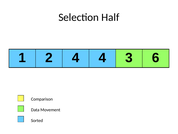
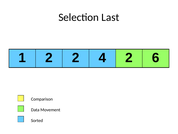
Half: Half -> Last (110, 17)
2 4: 4 -> 2 (76, 58)
4 3: 3 -> 2 (129, 58)
